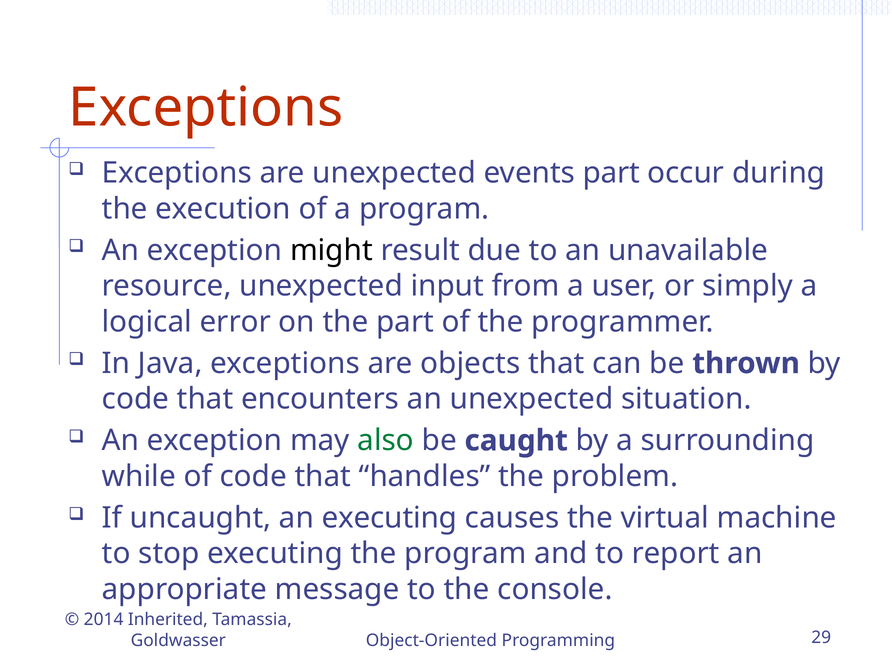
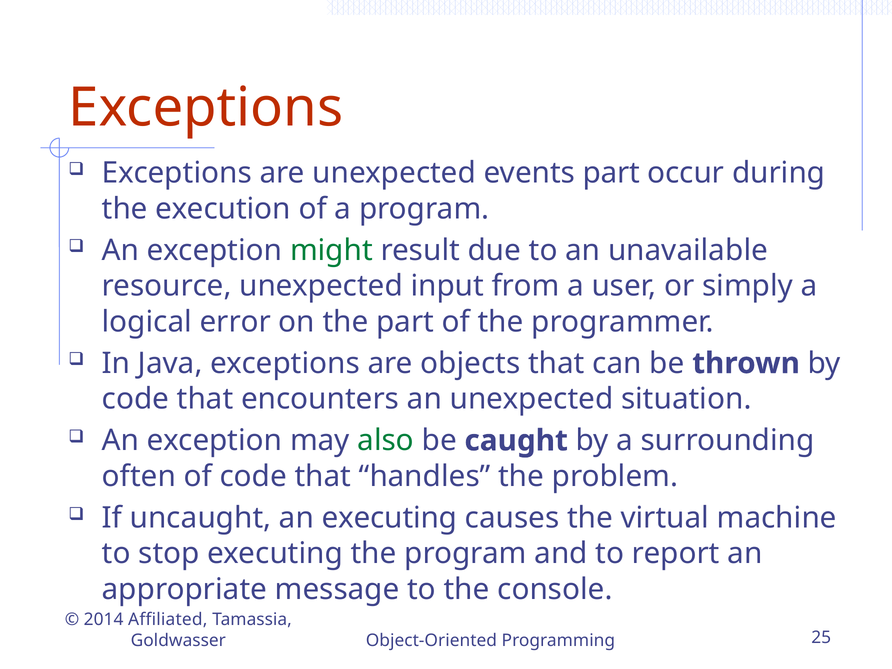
might colour: black -> green (331, 250)
while: while -> often (139, 476)
Inherited: Inherited -> Affiliated (168, 620)
29: 29 -> 25 (821, 638)
